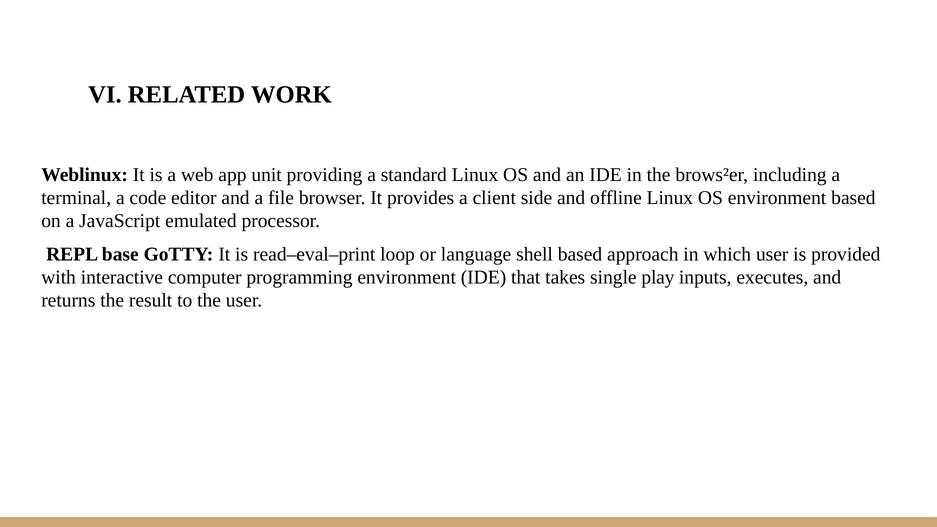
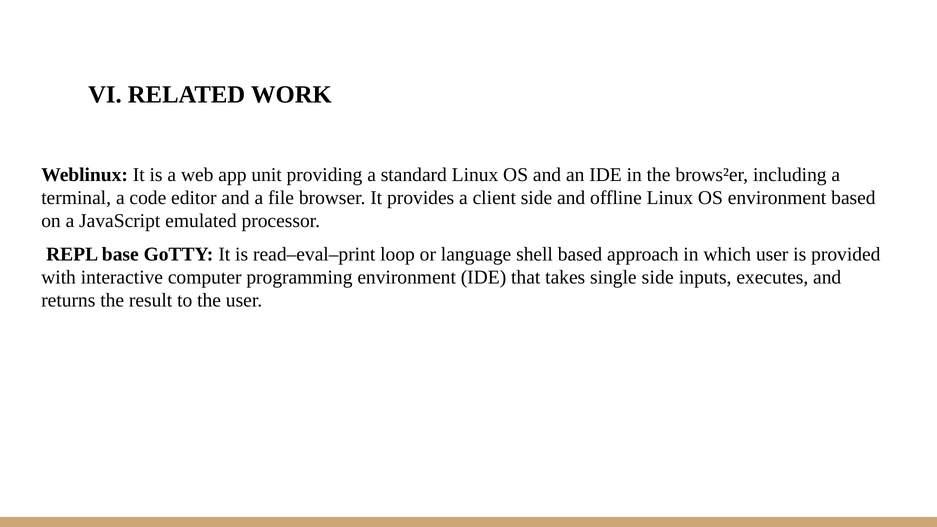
single play: play -> side (658, 278)
